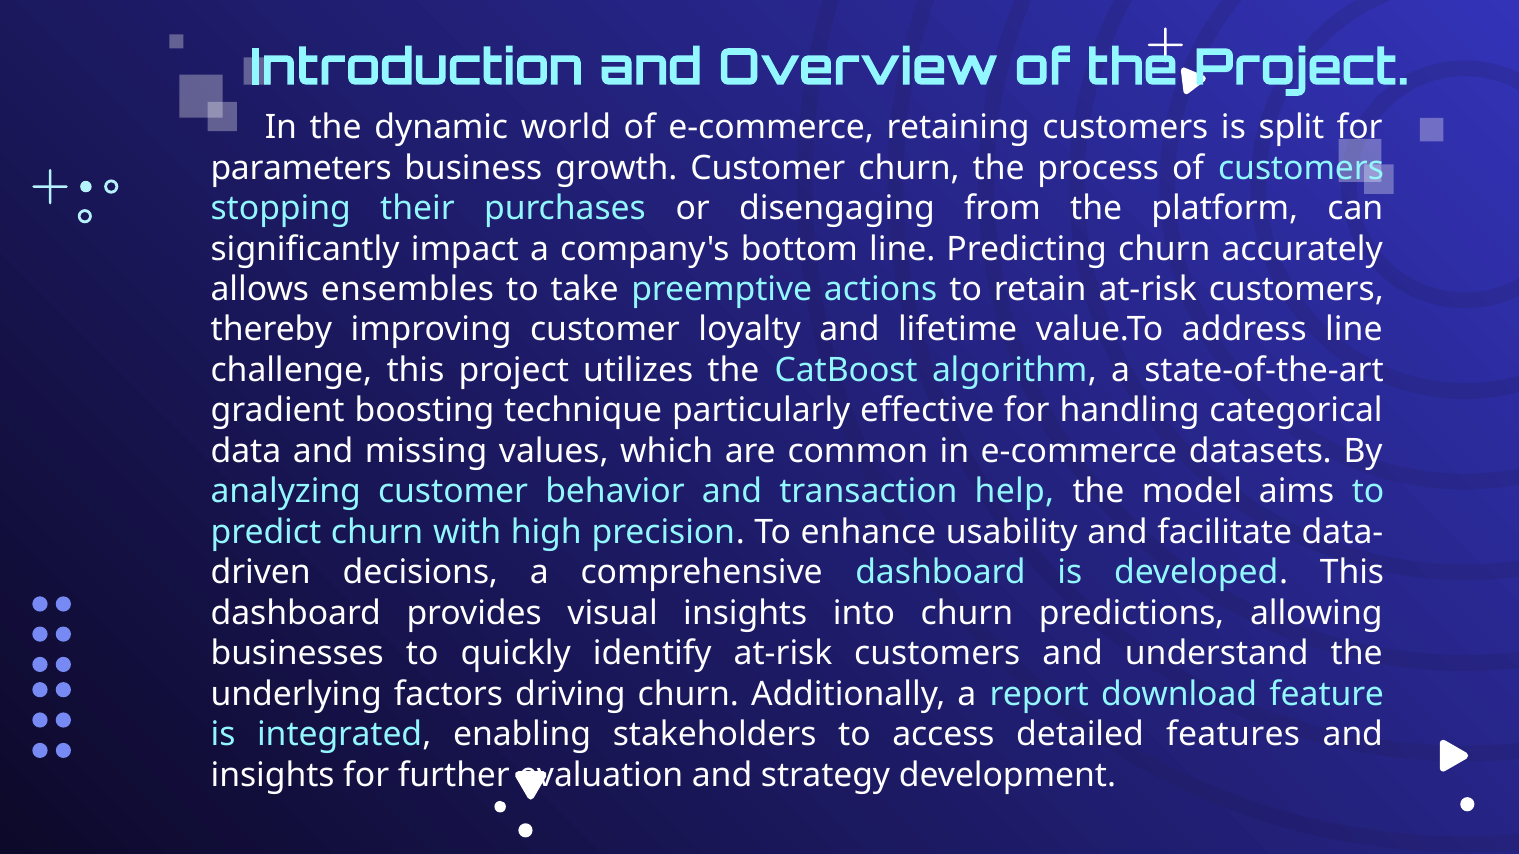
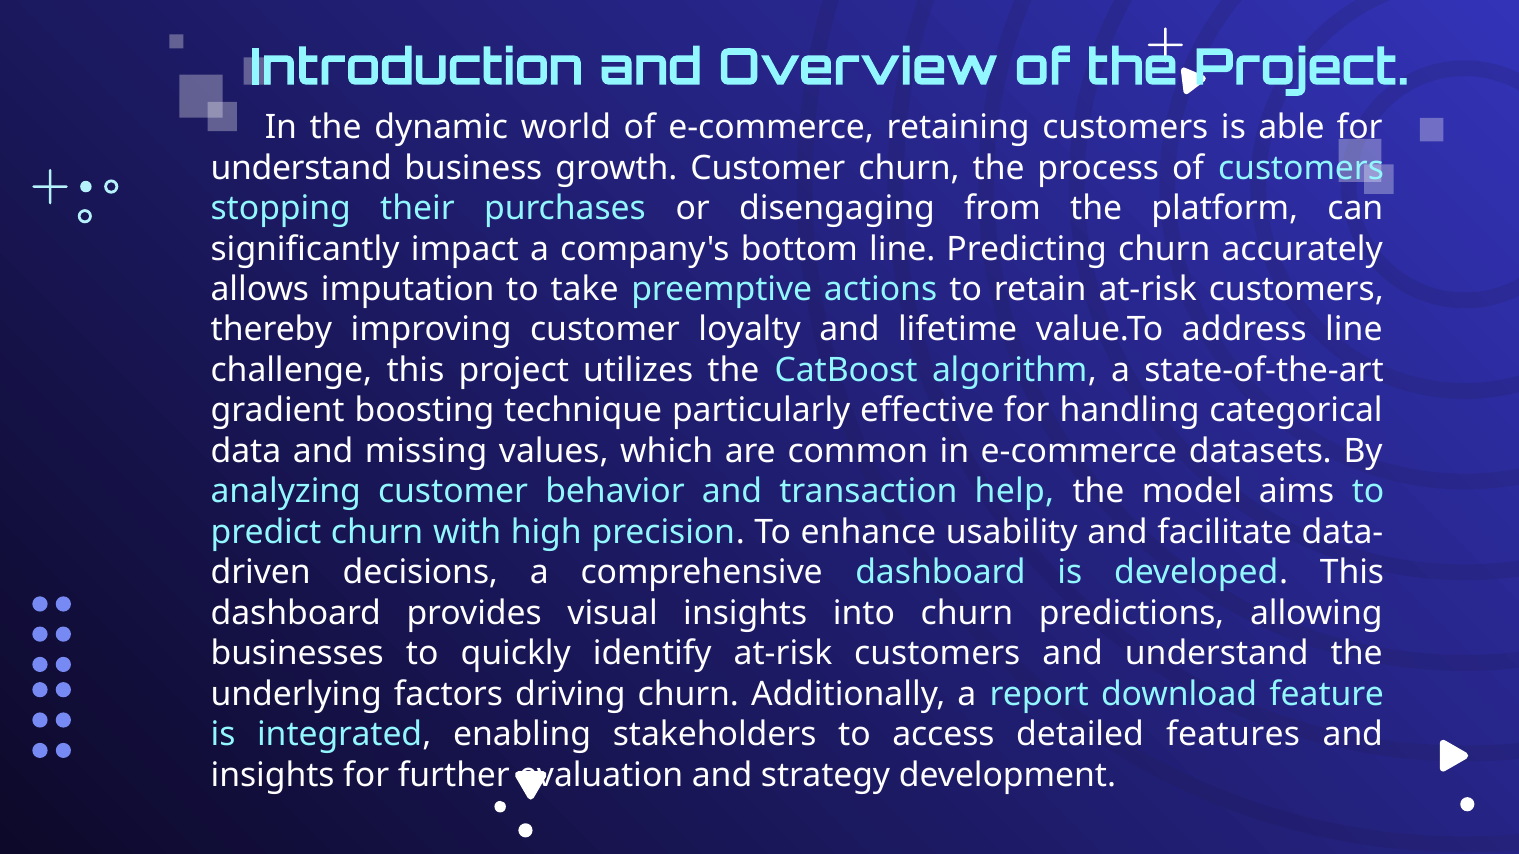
split: split -> able (1292, 128)
parameters: parameters -> understand (301, 168)
ensembles: ensembles -> imputation (408, 290)
